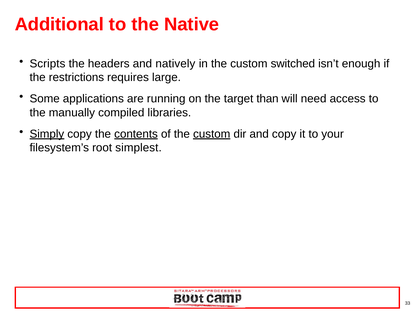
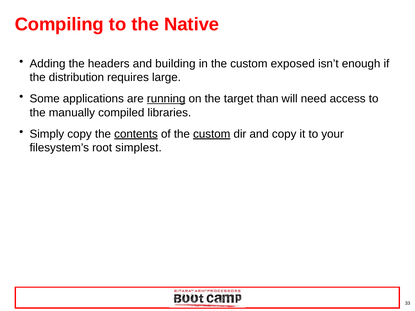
Additional: Additional -> Compiling (59, 24)
Scripts: Scripts -> Adding (48, 64)
natively: natively -> building (175, 64)
switched: switched -> exposed (293, 64)
restrictions: restrictions -> distribution (76, 77)
running underline: none -> present (166, 99)
Simply underline: present -> none (47, 134)
